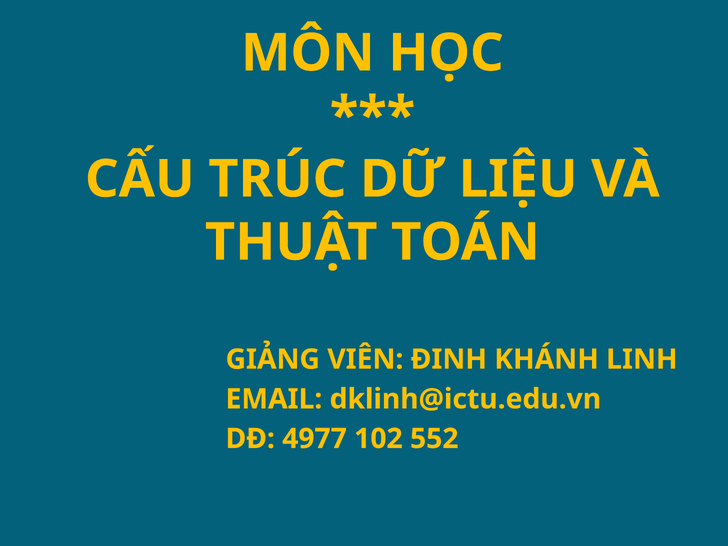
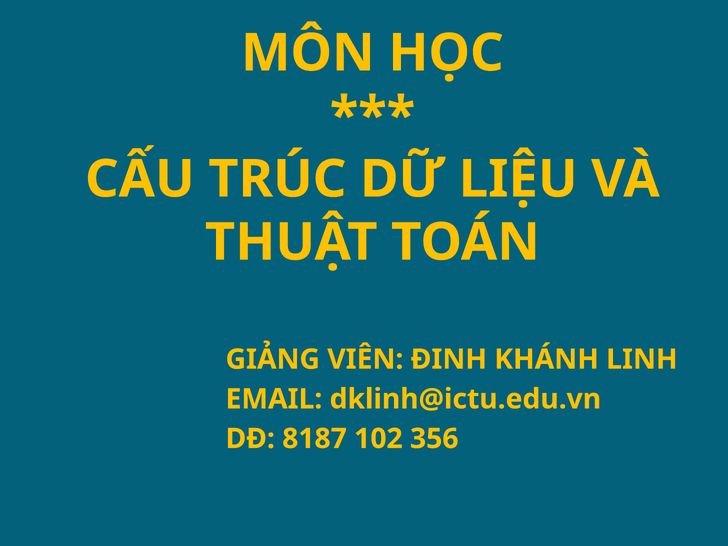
4977: 4977 -> 8187 (315, 439)
552: 552 -> 356 (434, 439)
